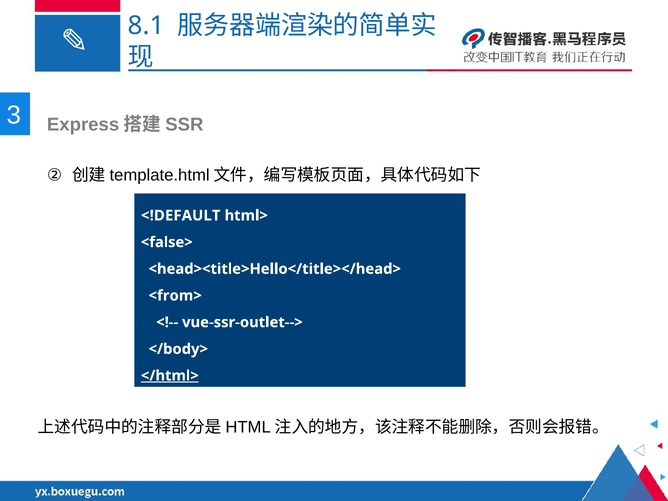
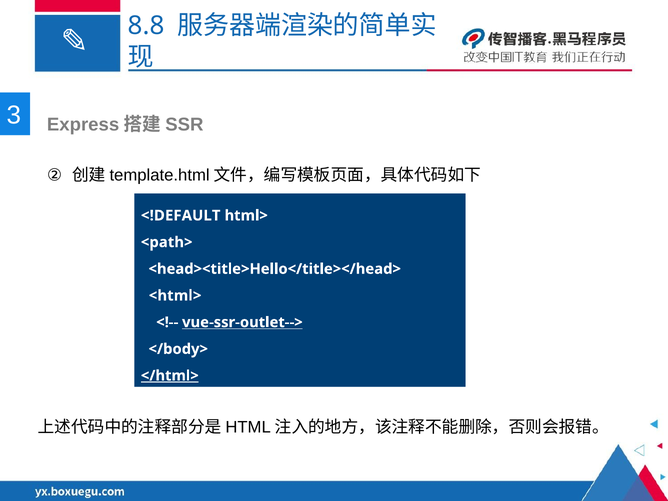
8.1: 8.1 -> 8.8 (146, 26)
<false>: <false> -> <path> (167, 242)
<from>: <from> -> <html> (175, 296)
vue-ssr-outlet--> underline: none -> present (242, 322)
